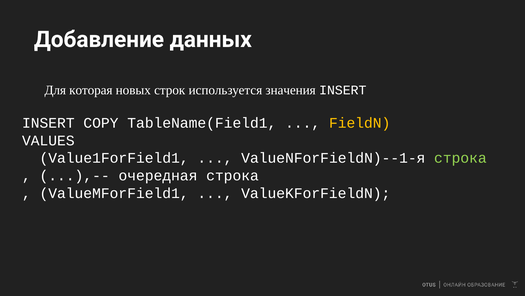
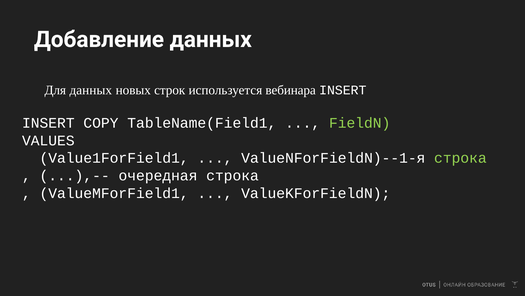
Для которая: которая -> данных (91, 90)
значения: значения -> вебинара (291, 90)
FieldN colour: yellow -> light green (360, 123)
